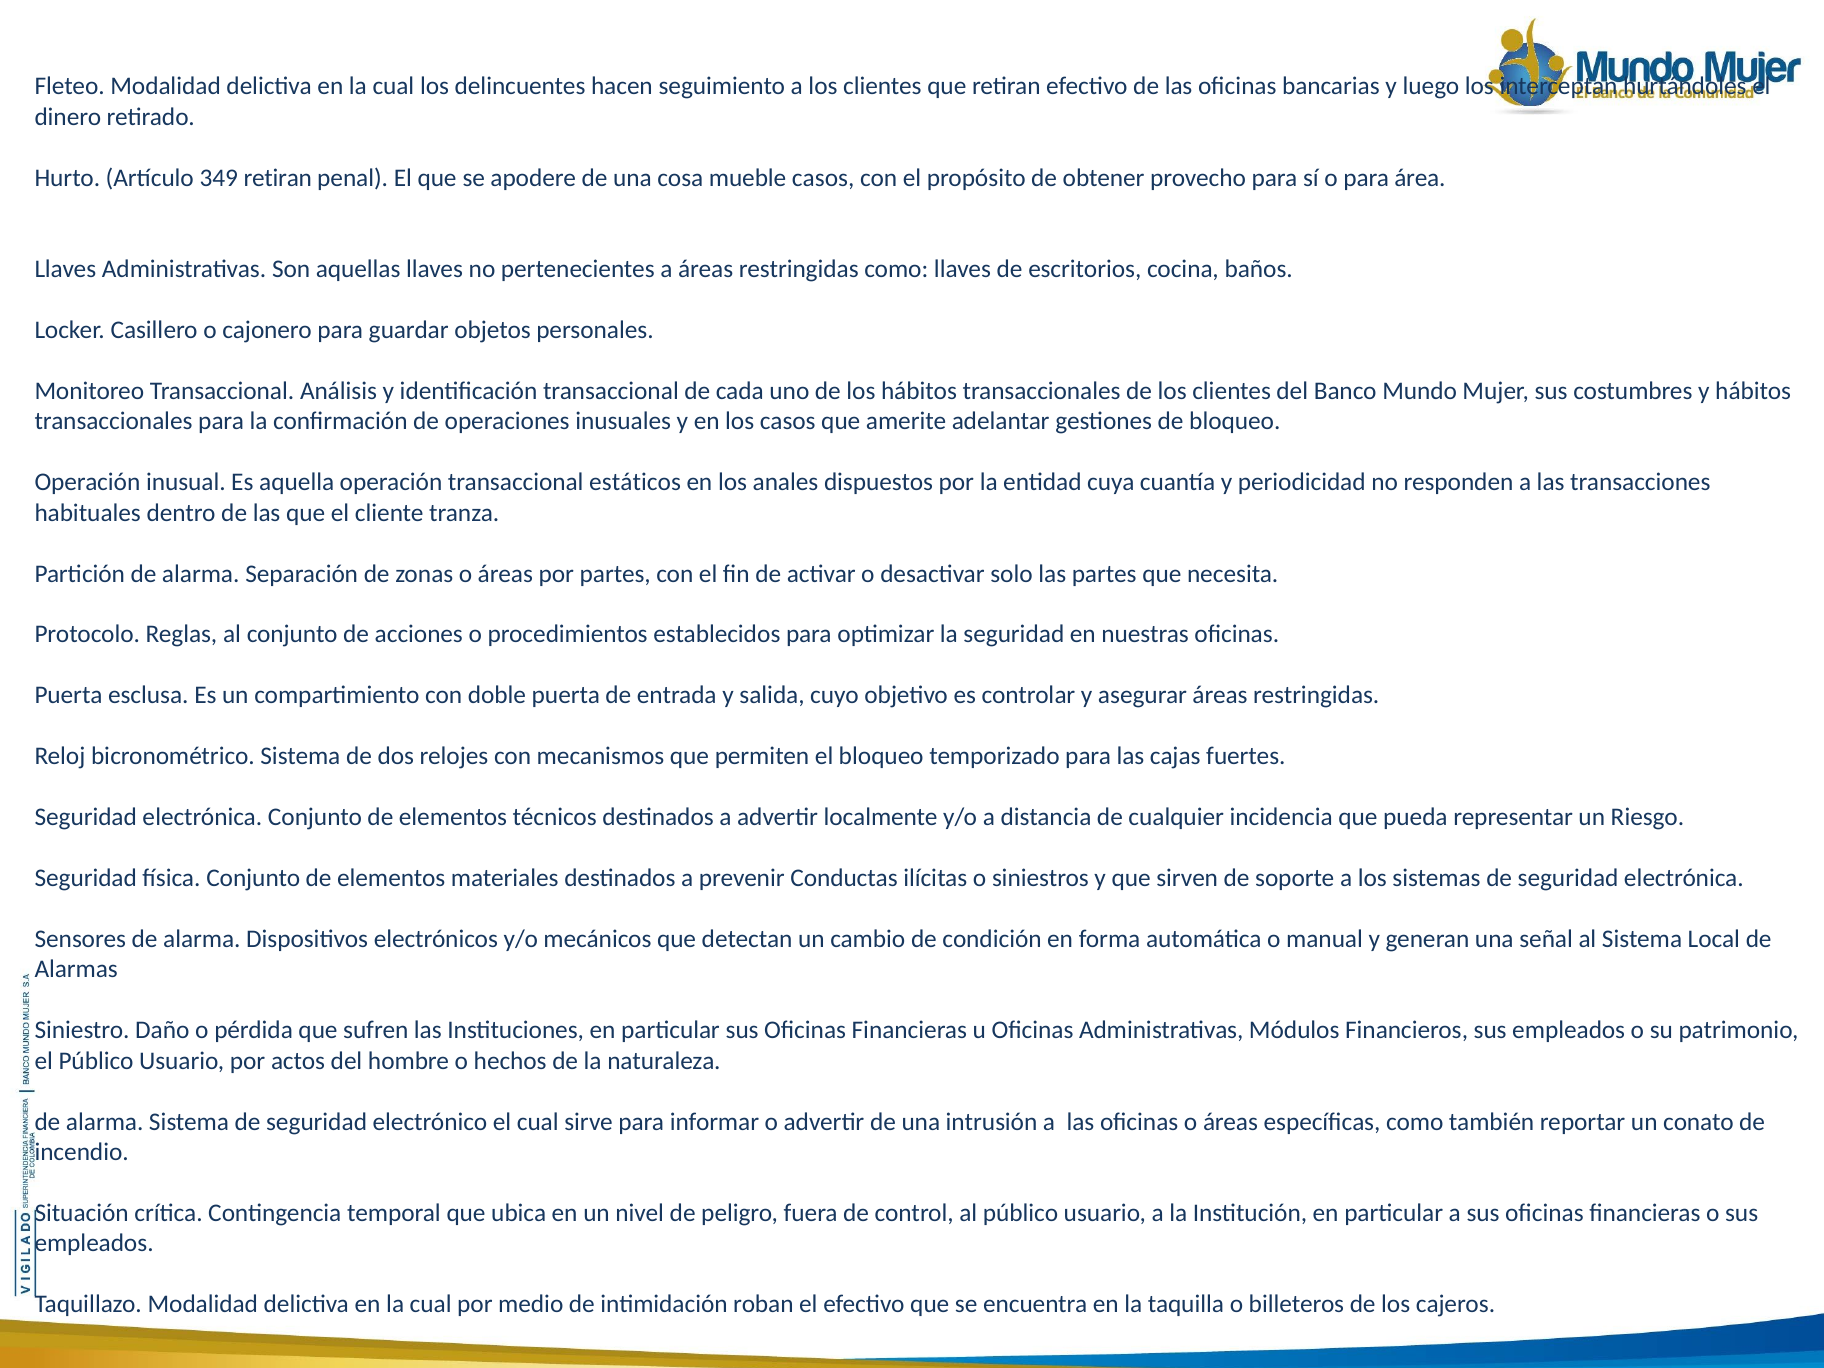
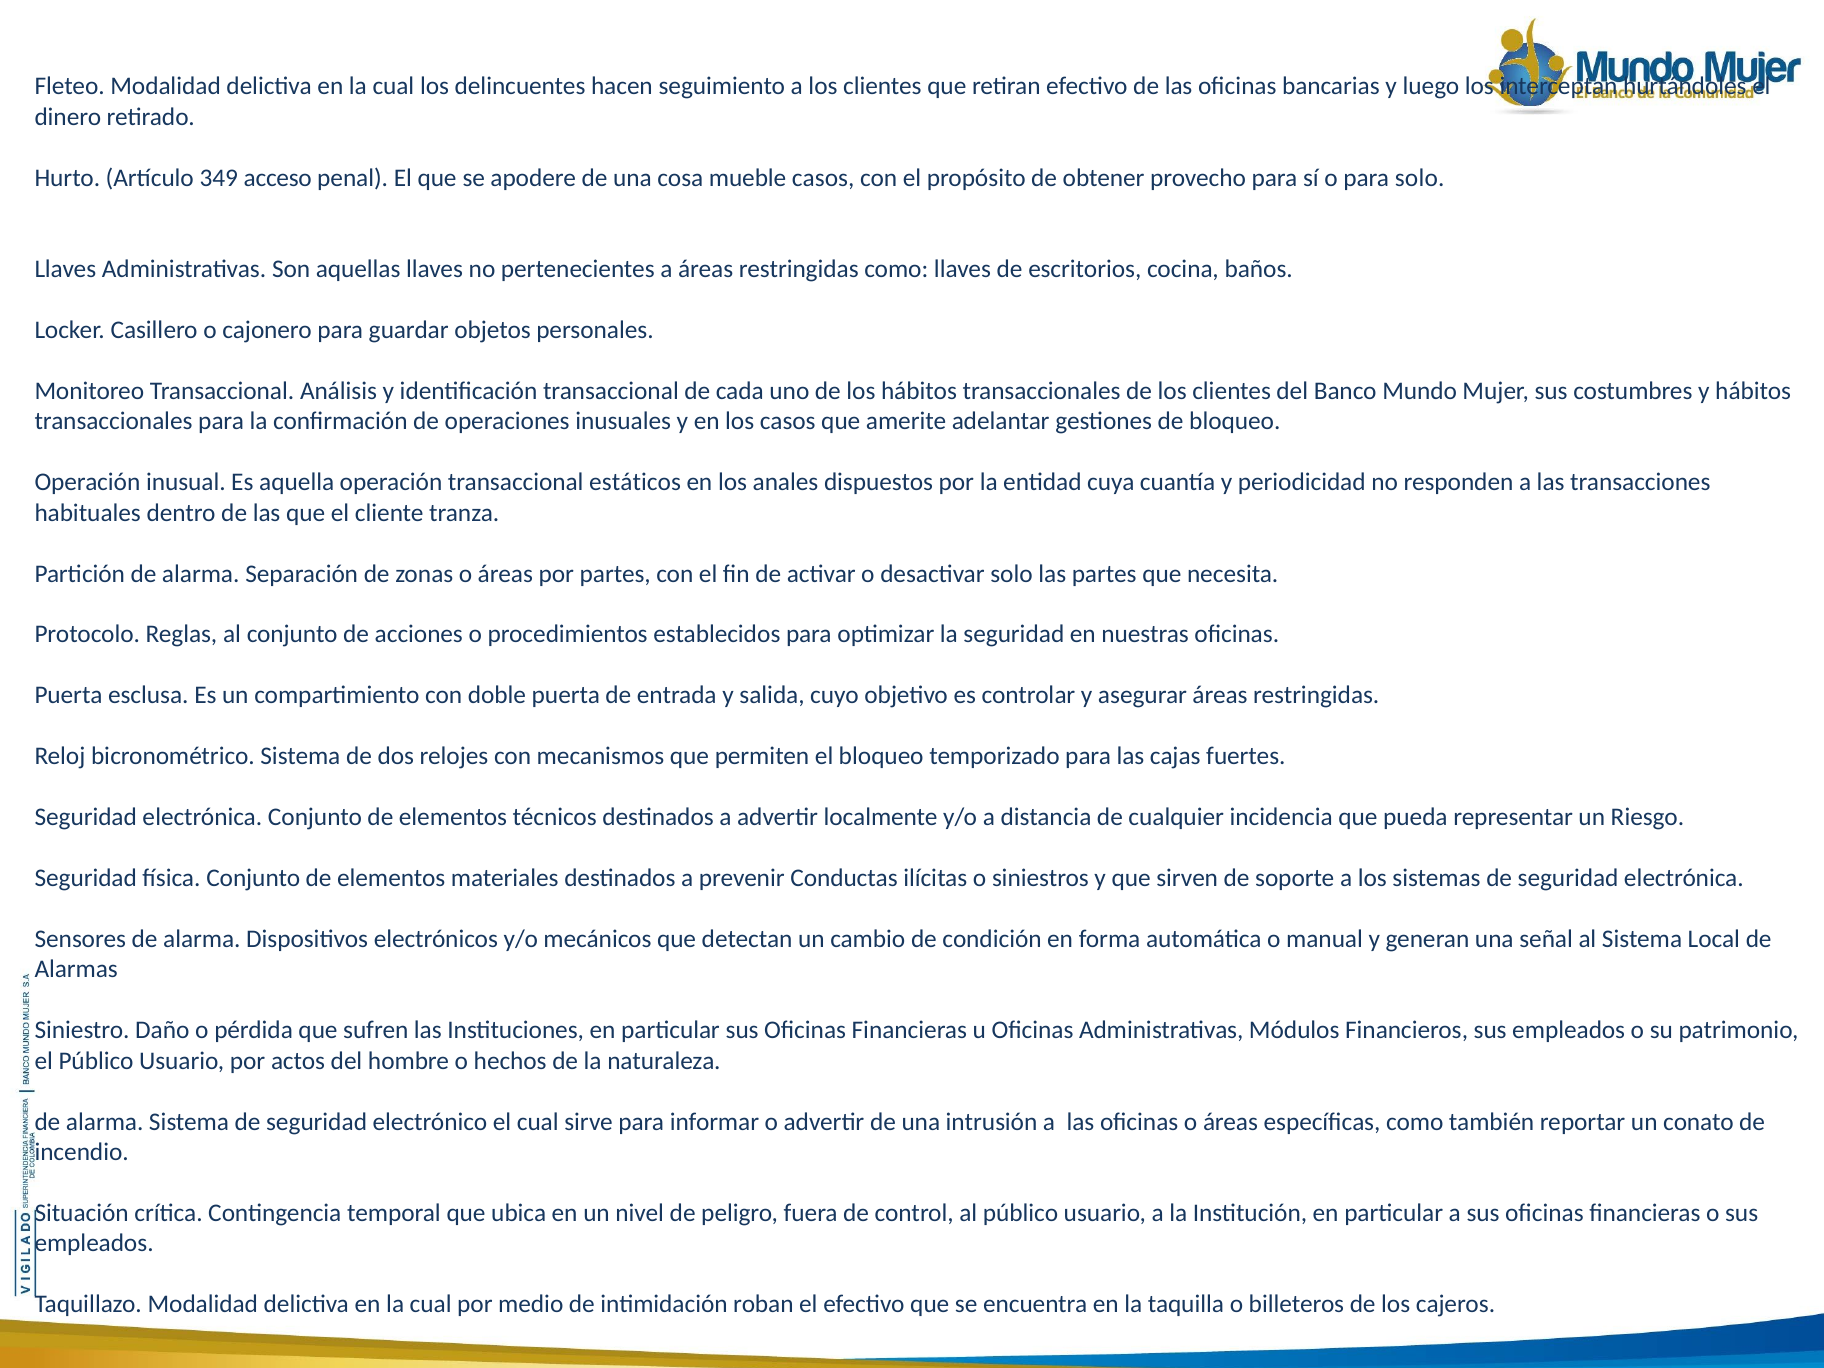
349 retiran: retiran -> acceso (278, 178)
para área: área -> solo (1420, 178)
